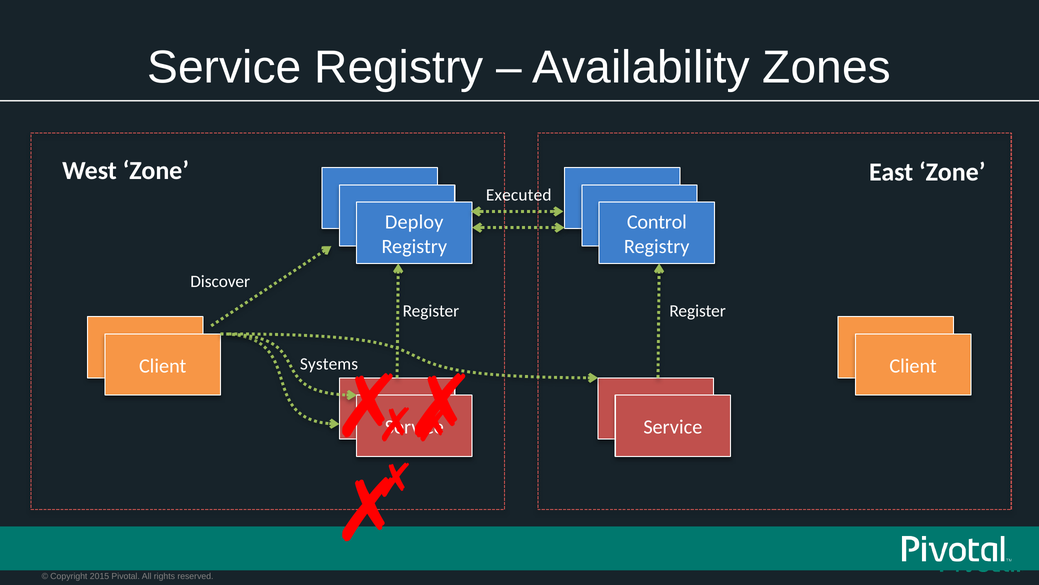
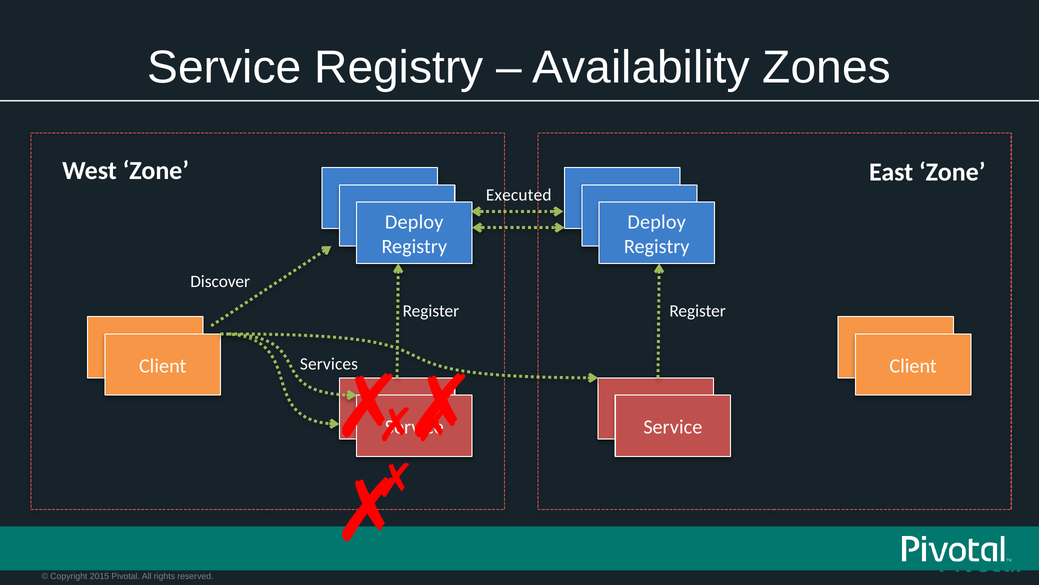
Control: Control -> Deploy (657, 222)
Systems: Systems -> Services (329, 364)
